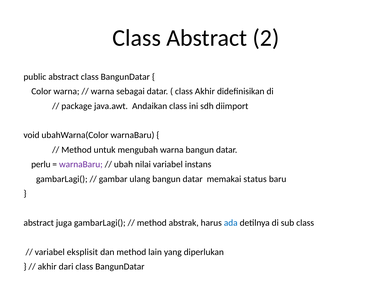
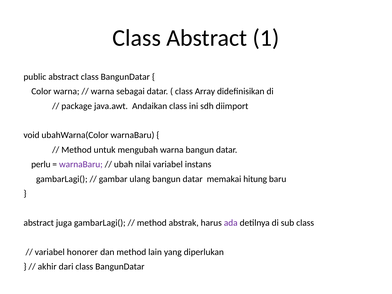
2: 2 -> 1 (266, 38)
class Akhir: Akhir -> Array (205, 91)
status: status -> hitung (255, 179)
ada colour: blue -> purple (231, 223)
eksplisit: eksplisit -> honorer (82, 252)
